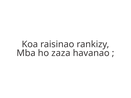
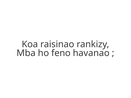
zaza: zaza -> feno (61, 53)
